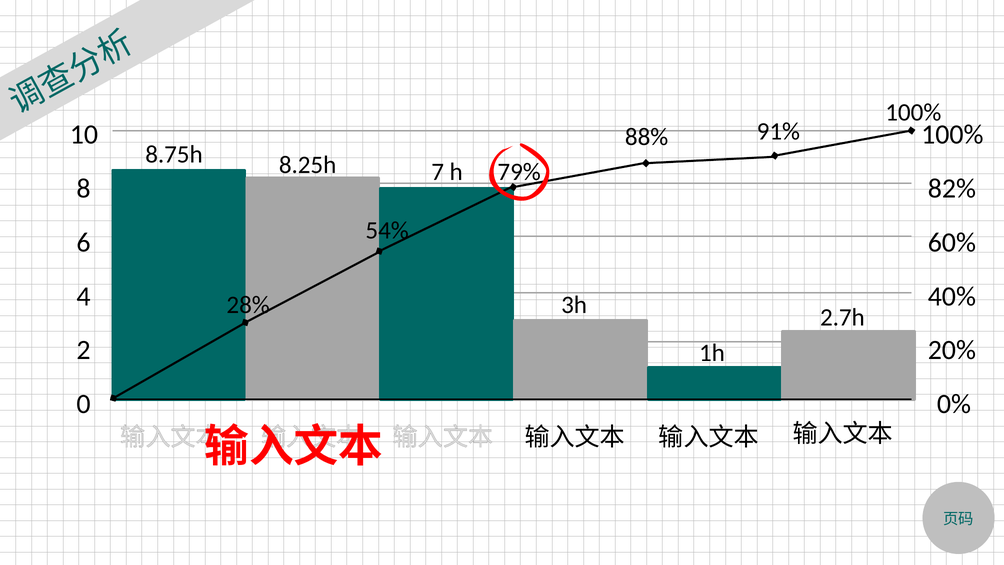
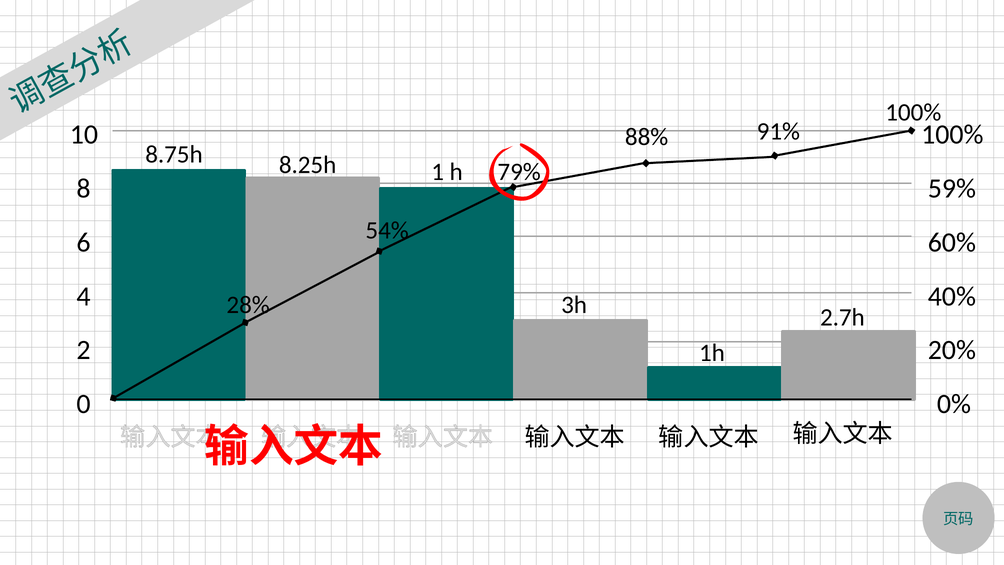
7: 7 -> 1 (438, 172)
82%: 82% -> 59% (952, 188)
